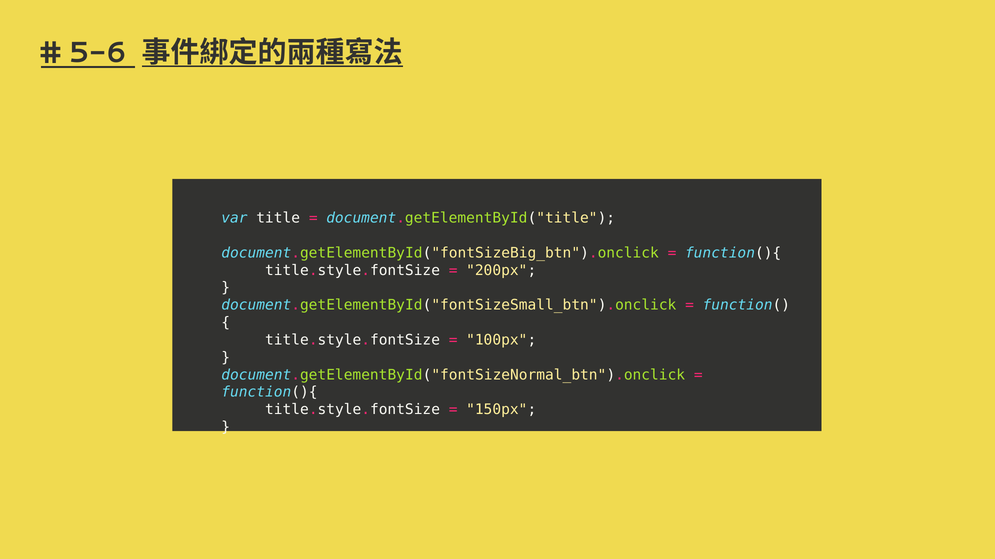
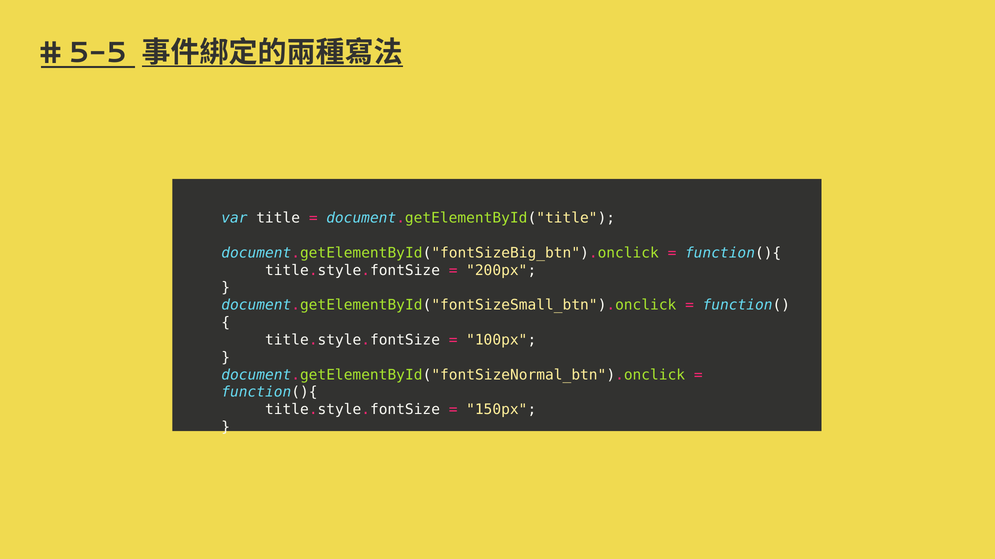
5-6: 5-6 -> 5-5 (98, 53)
